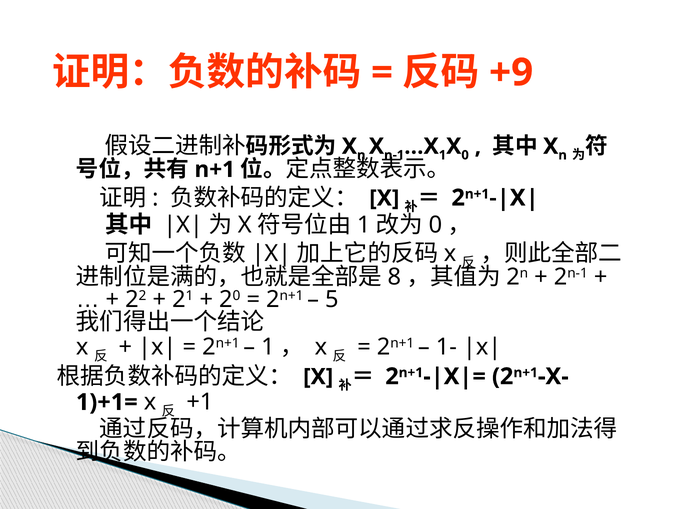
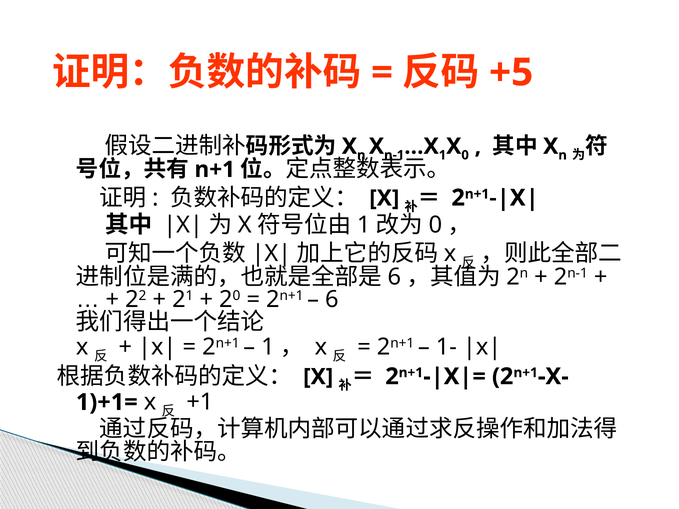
+9: +9 -> +5 (511, 73)
8: 8 -> 6 (394, 277)
5: 5 -> 6 (332, 300)
